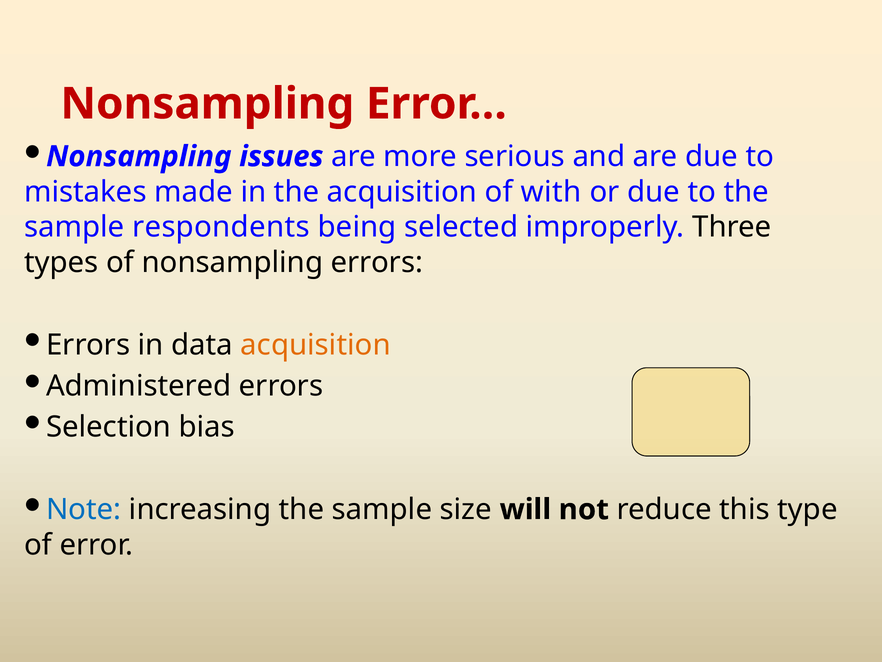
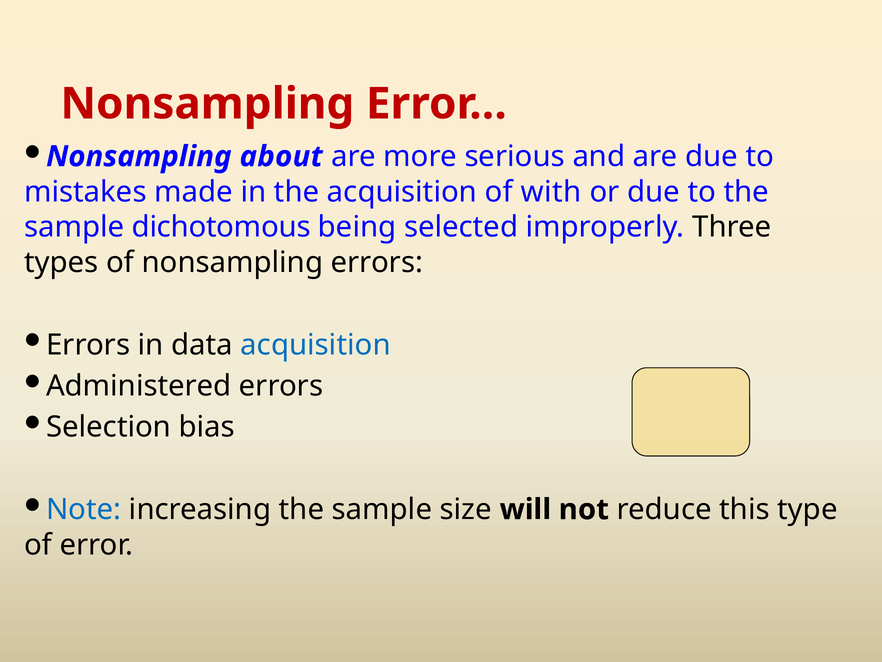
issues: issues -> about (281, 156)
respondents: respondents -> dichotomous (221, 227)
acquisition colour: orange -> blue (316, 345)
